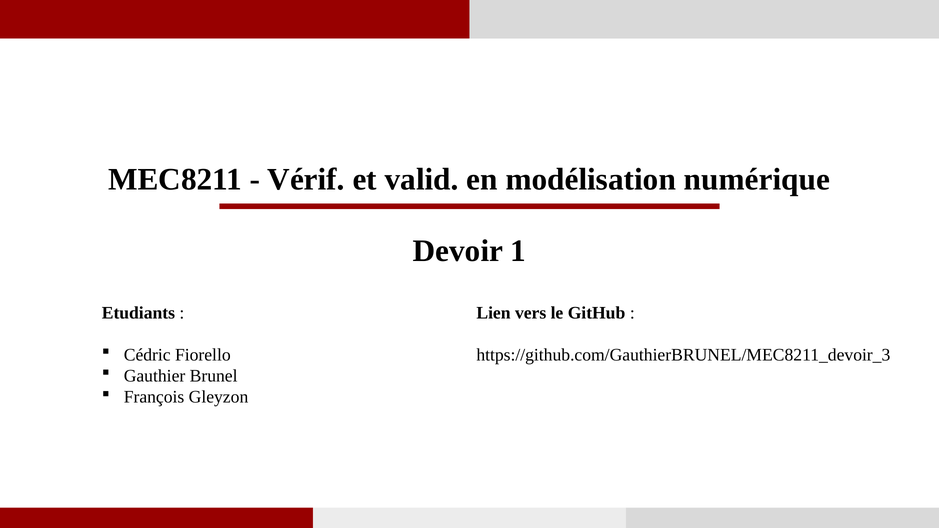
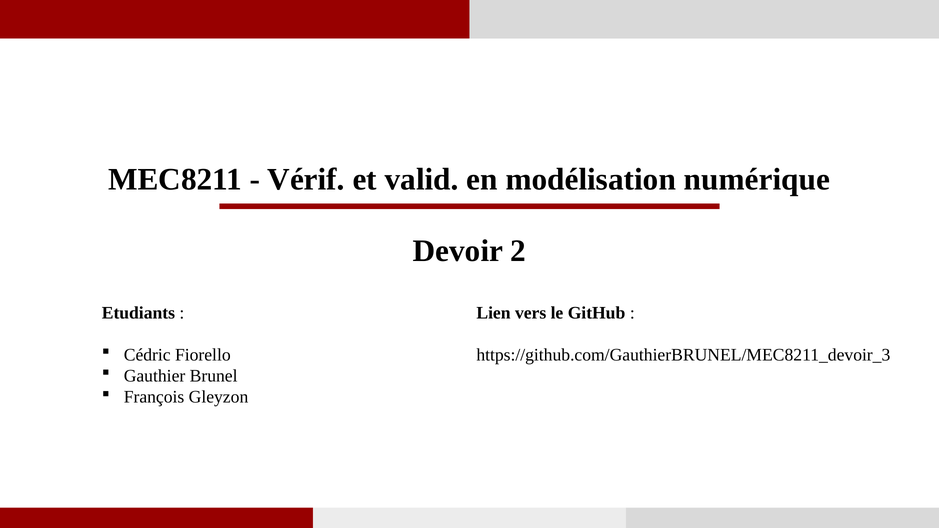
1: 1 -> 2 (518, 251)
